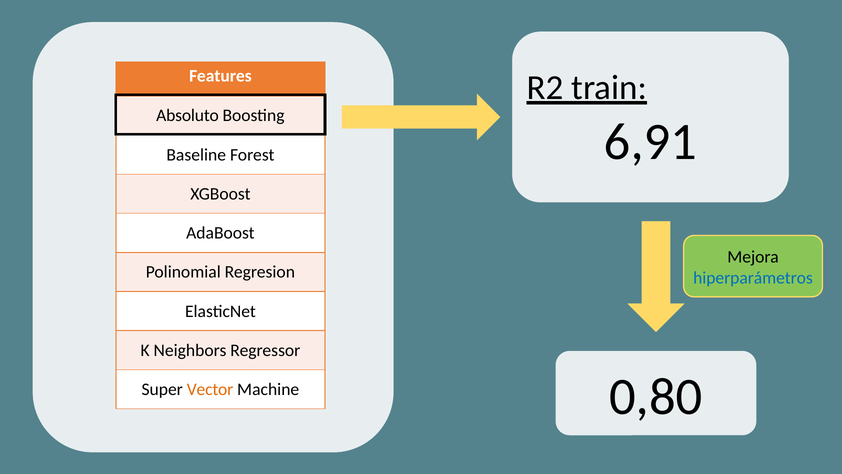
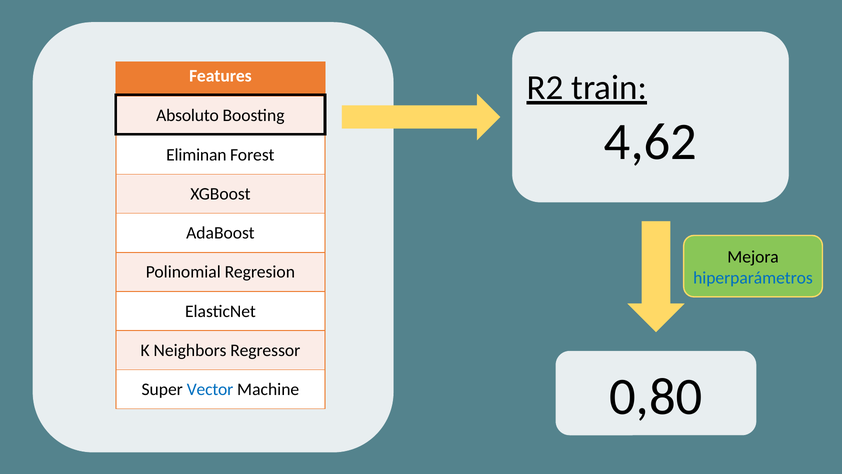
6,91: 6,91 -> 4,62 (650, 142)
Baseline: Baseline -> Eliminan (196, 155)
Vector colour: orange -> blue (210, 389)
